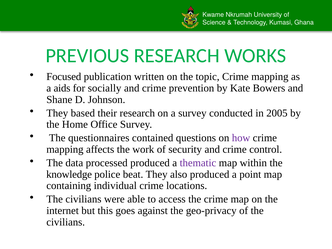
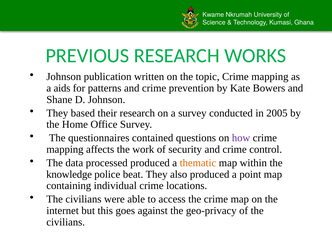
Focused: Focused -> Johnson (64, 77)
socially: socially -> patterns (105, 88)
thematic colour: purple -> orange (198, 163)
